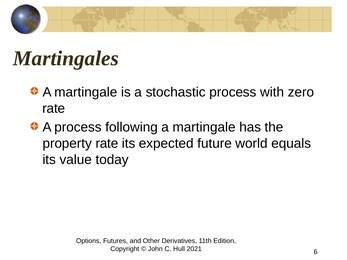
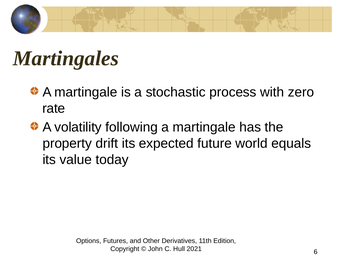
A process: process -> volatility (78, 127)
property rate: rate -> drift (107, 144)
